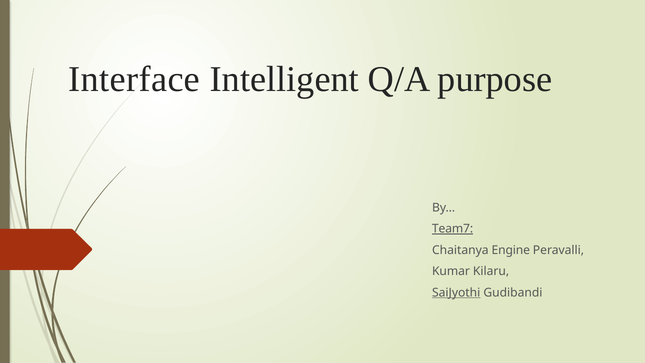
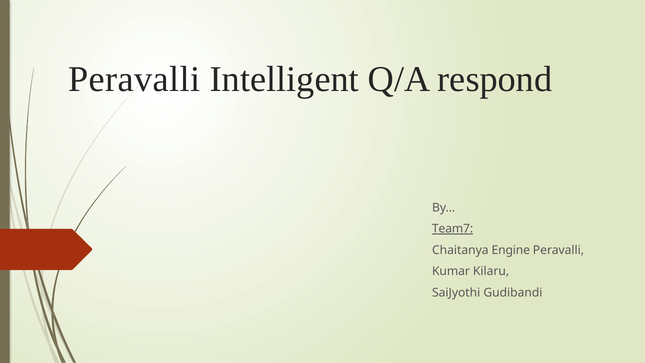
Interface: Interface -> Peravalli (134, 79)
purpose: purpose -> respond (495, 79)
SaiJyothi underline: present -> none (456, 292)
